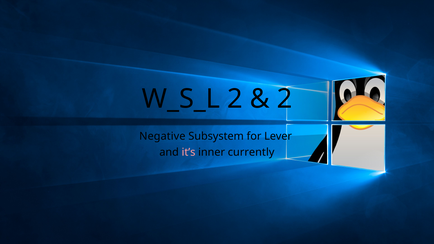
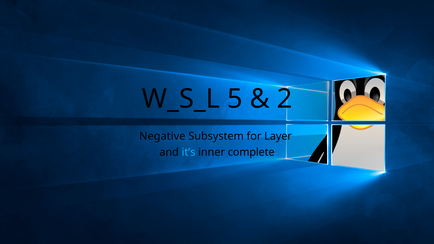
W_S_L 2: 2 -> 5 (235, 99)
Lever: Lever -> Layer (278, 136)
it’s colour: pink -> light blue (189, 152)
currently: currently -> complete (251, 152)
